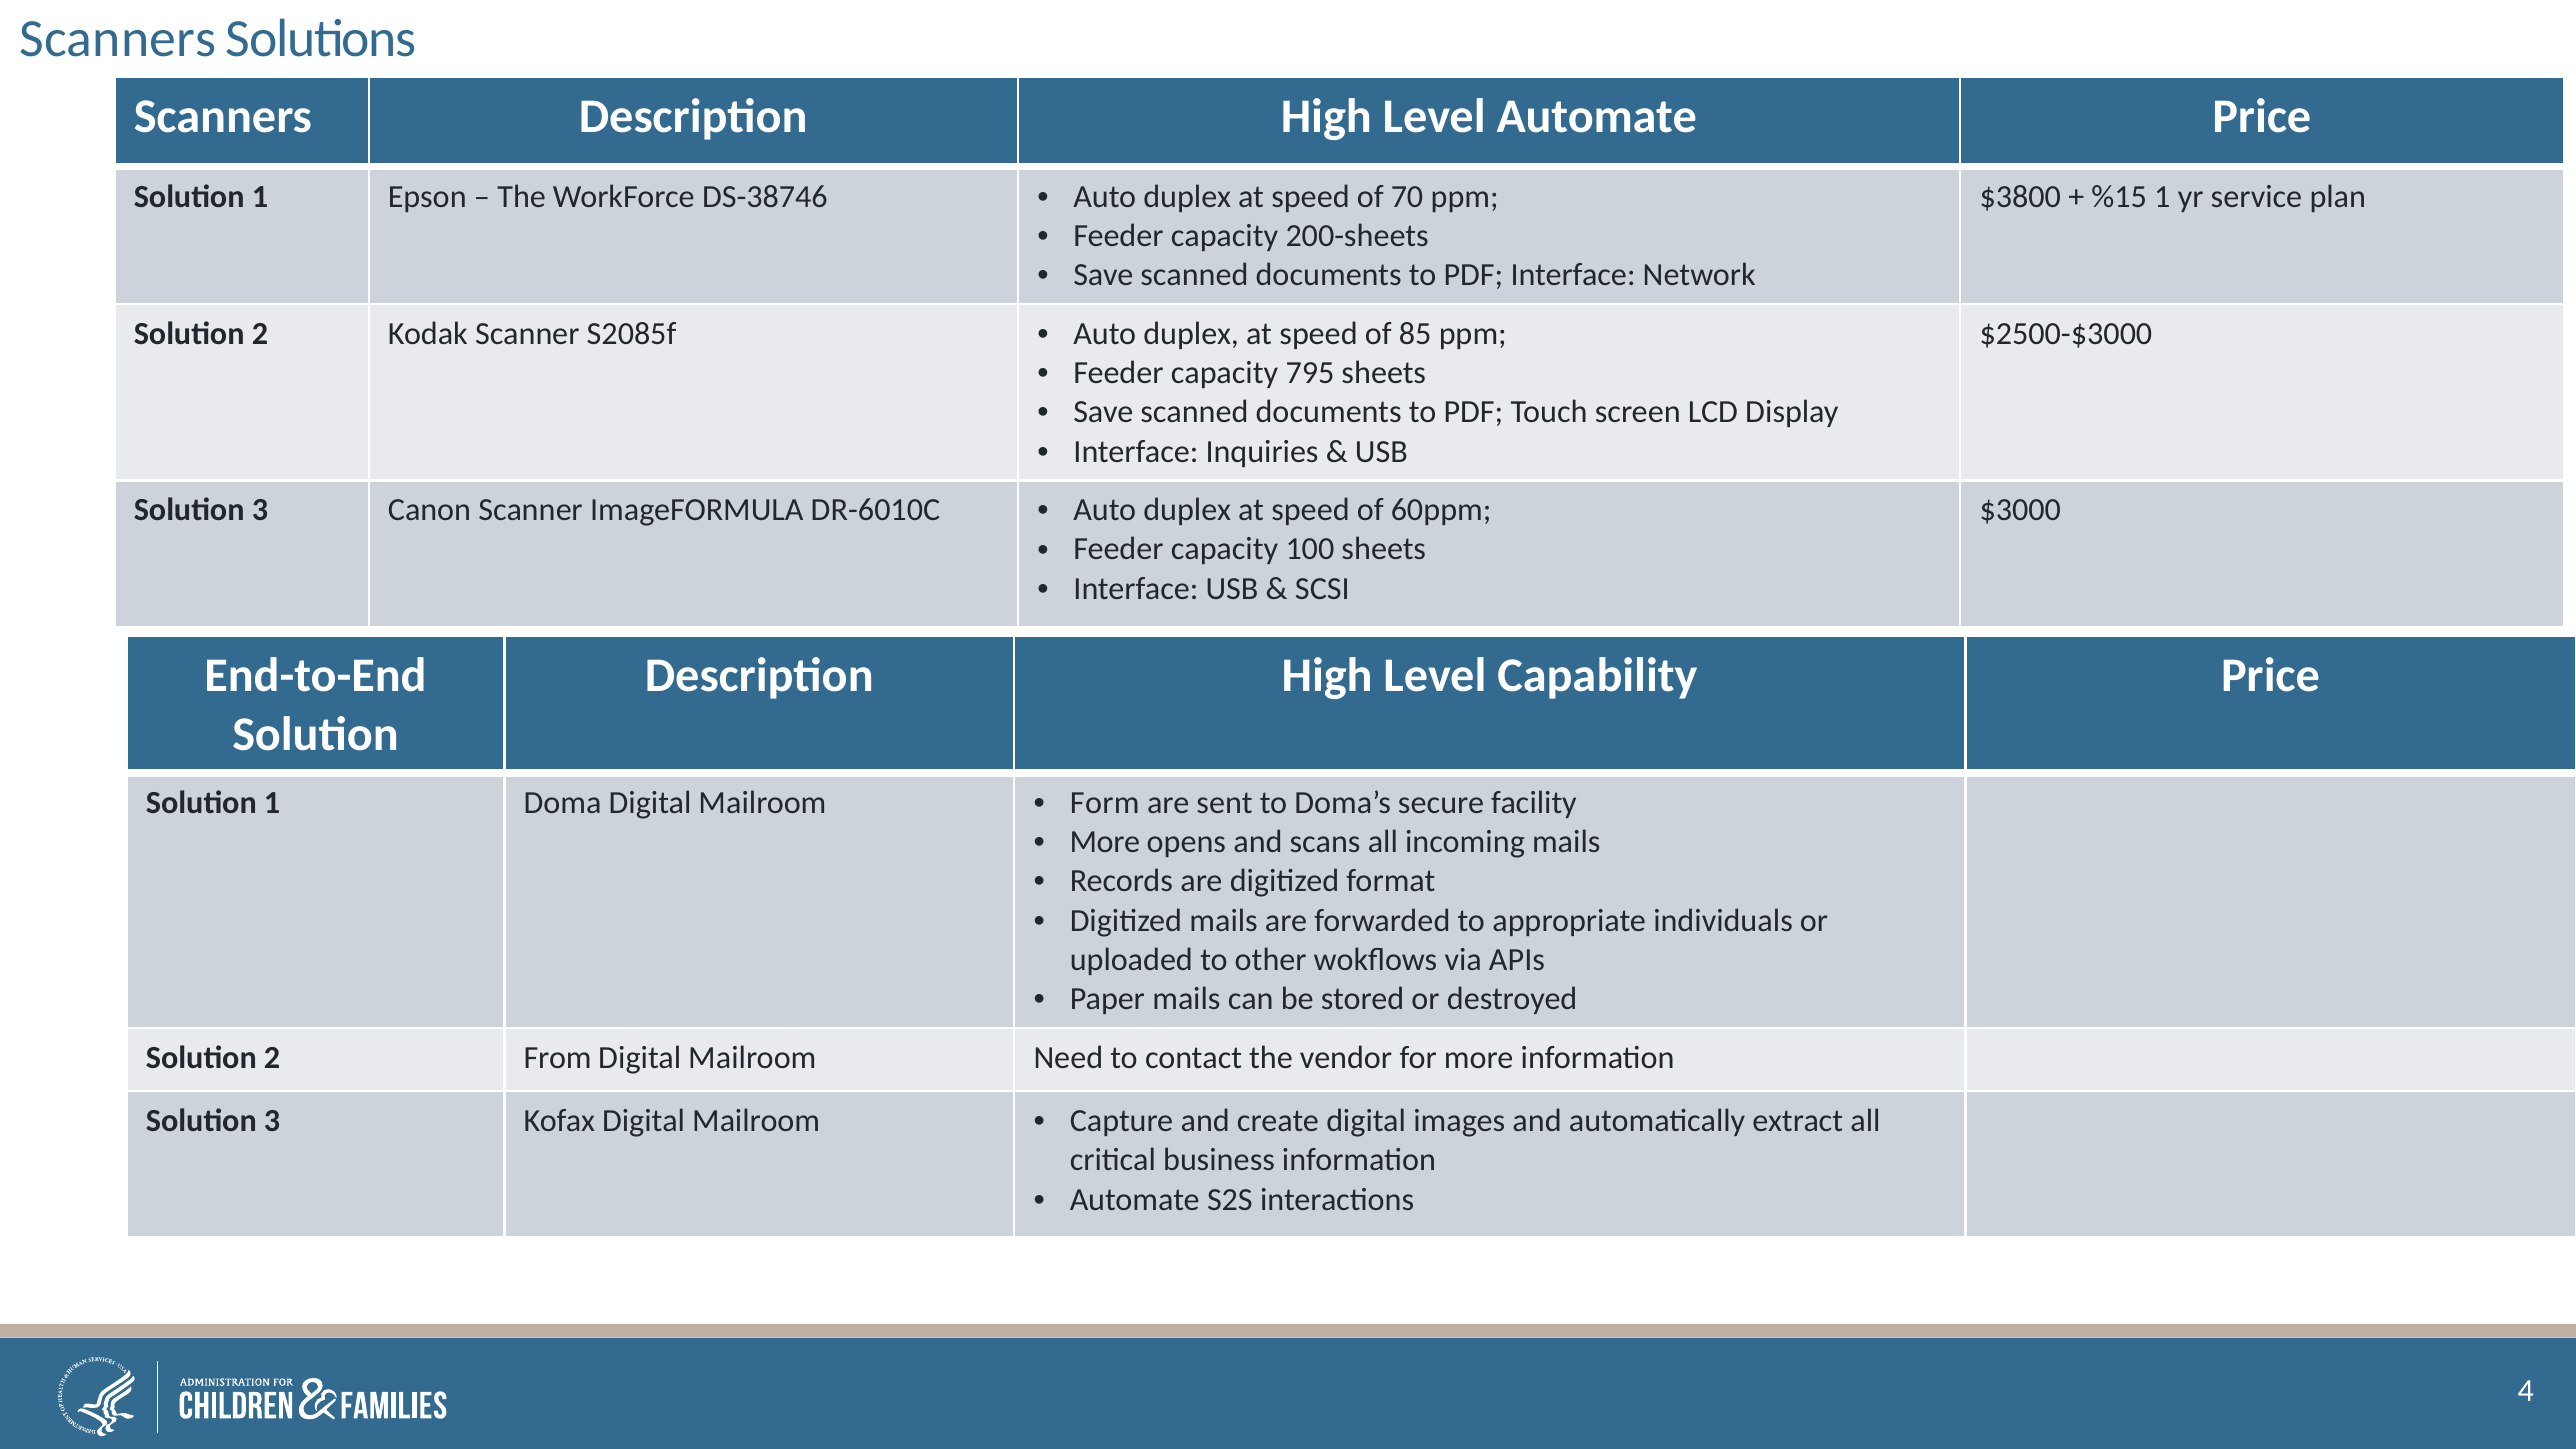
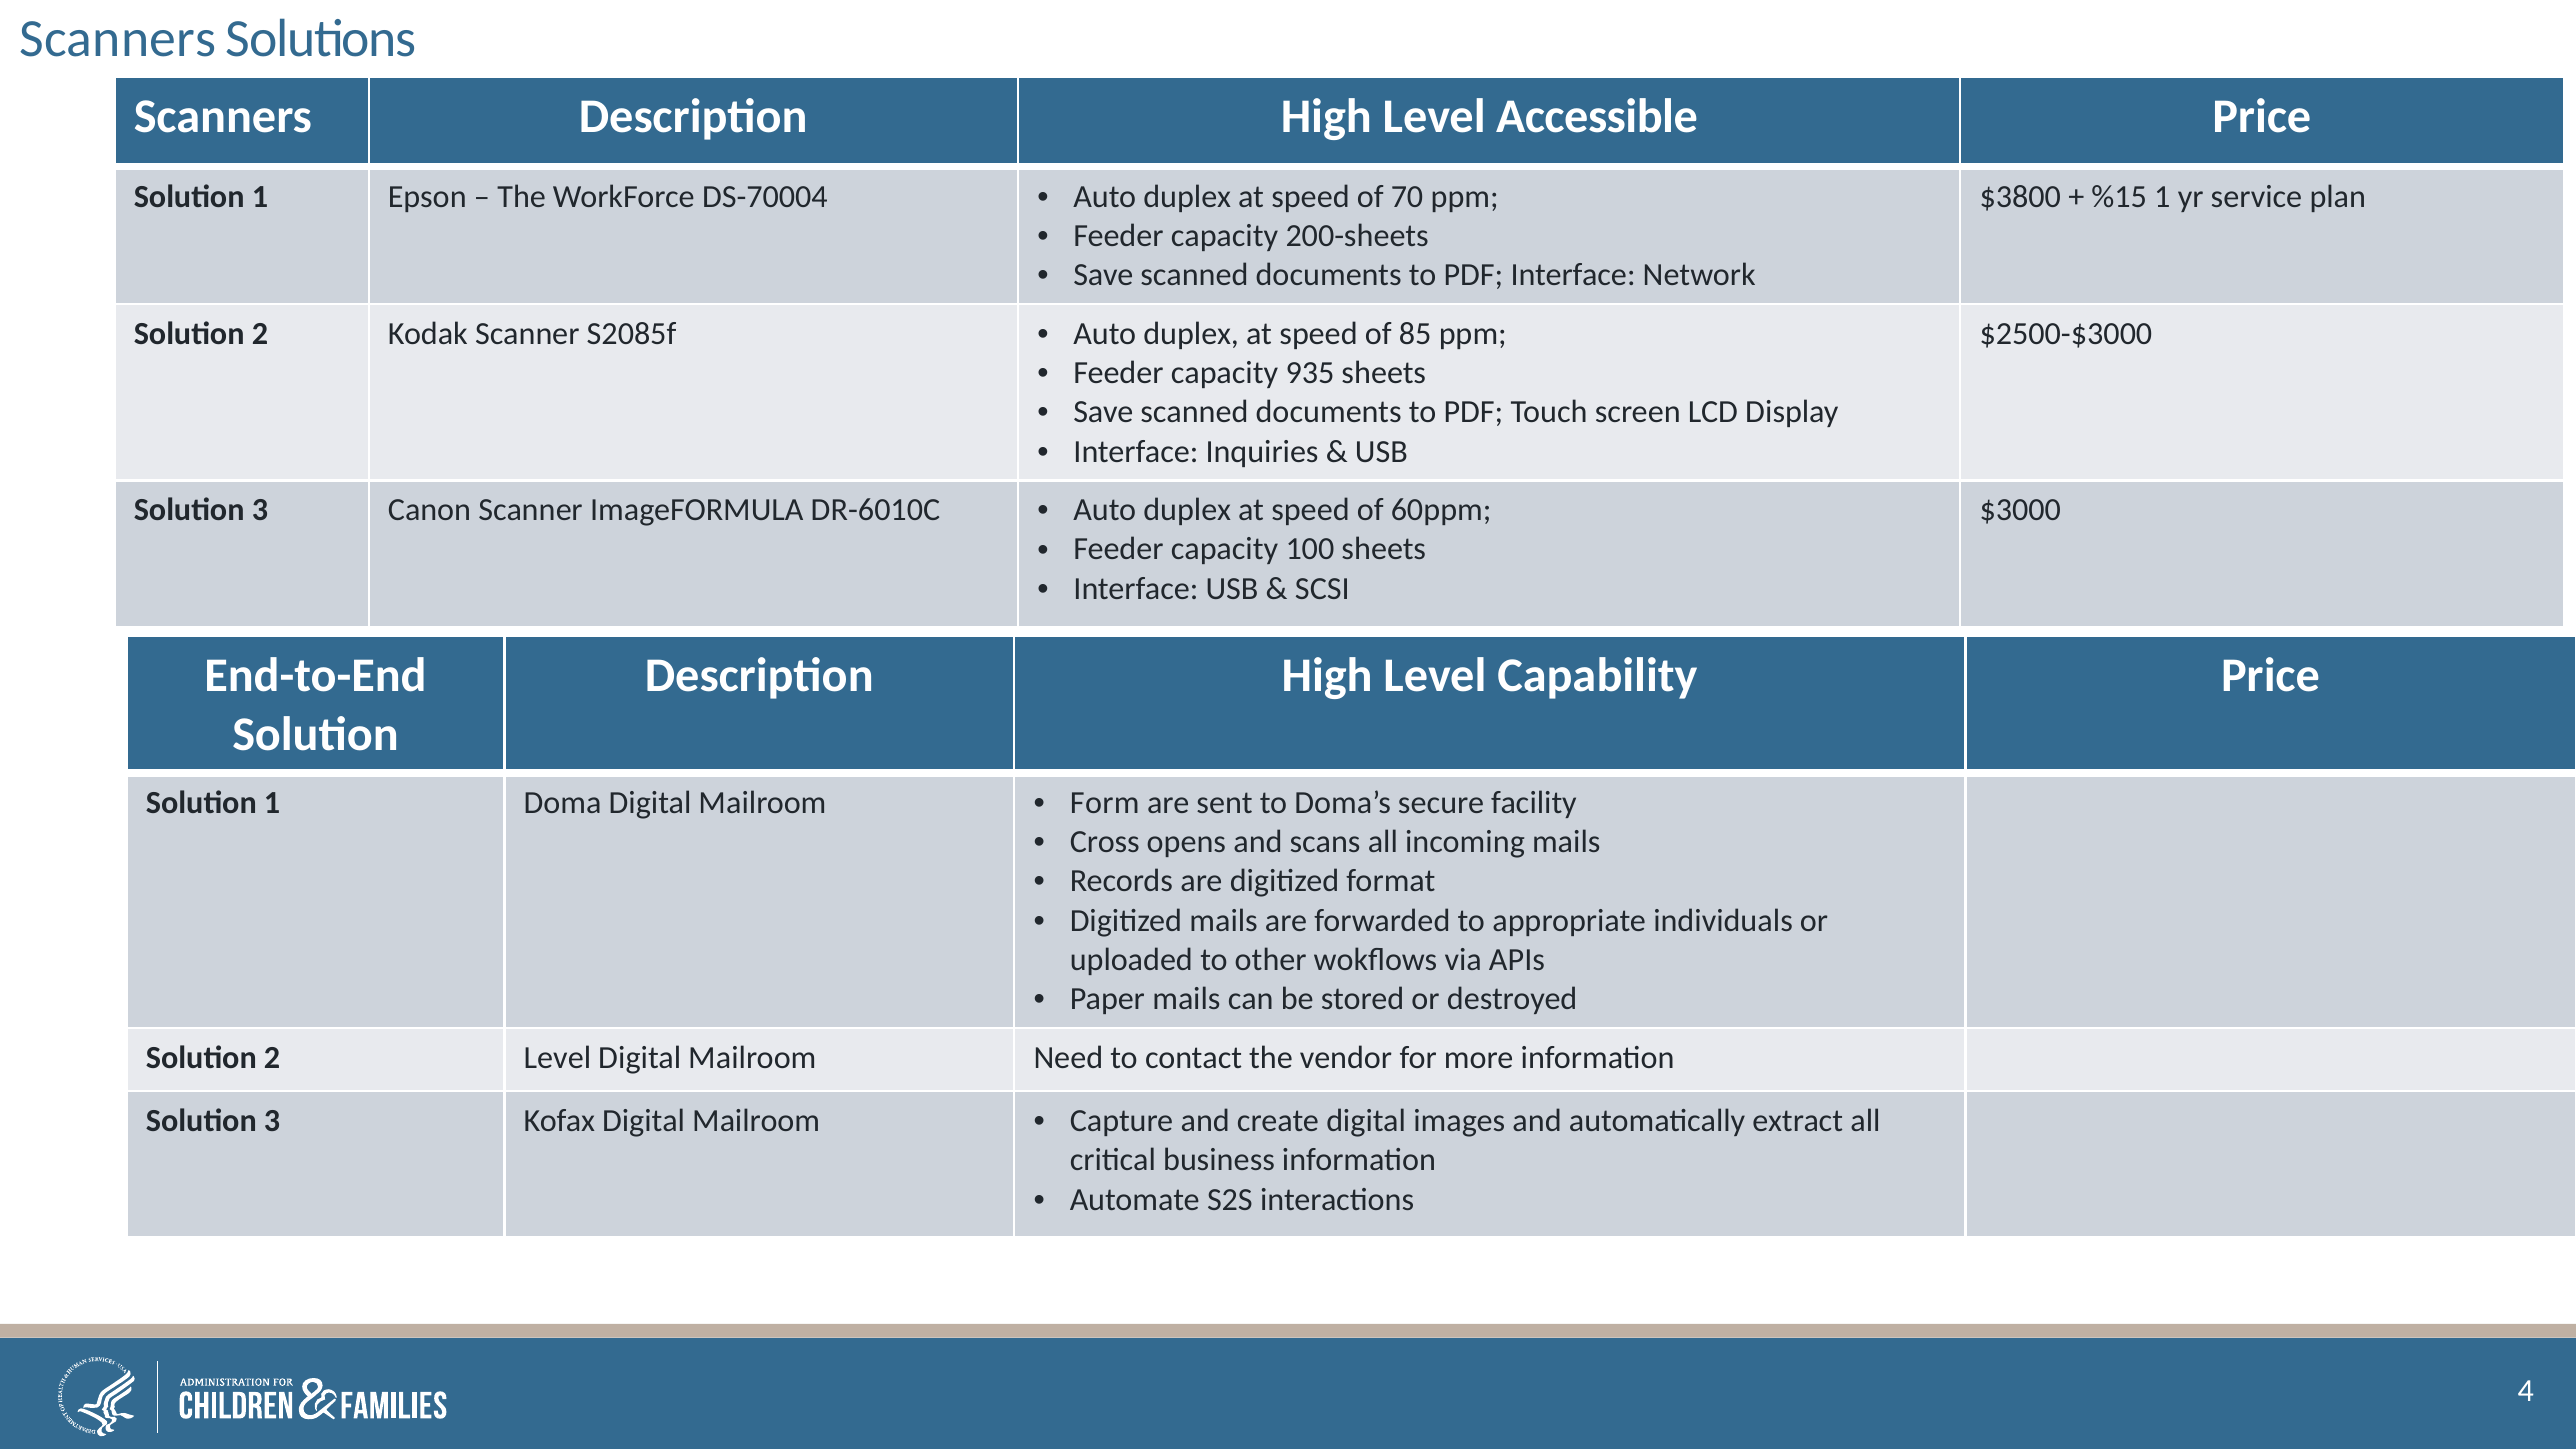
Level Automate: Automate -> Accessible (1597, 117)
DS-38746: DS-38746 -> DS-70004 (765, 196)
795: 795 -> 935 (1310, 373)
More: More -> Cross (1105, 842)
2 From: From -> Level (557, 1058)
